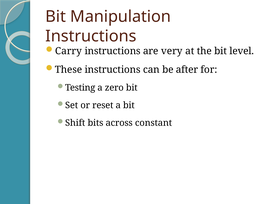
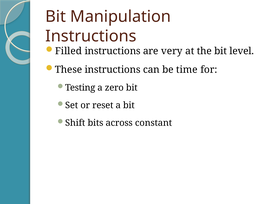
Carry: Carry -> Filled (68, 51)
after: after -> time (187, 70)
